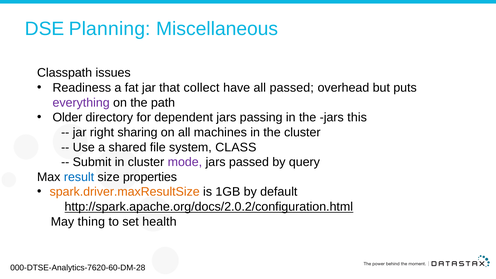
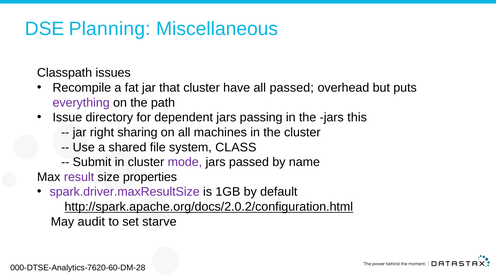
Readiness: Readiness -> Recompile (82, 88)
that collect: collect -> cluster (202, 88)
Older: Older -> Issue (67, 118)
query: query -> name (304, 162)
result colour: blue -> purple (79, 177)
spark.driver.maxResultSize colour: orange -> purple (125, 192)
thing: thing -> audit (91, 222)
health: health -> starve (159, 222)
